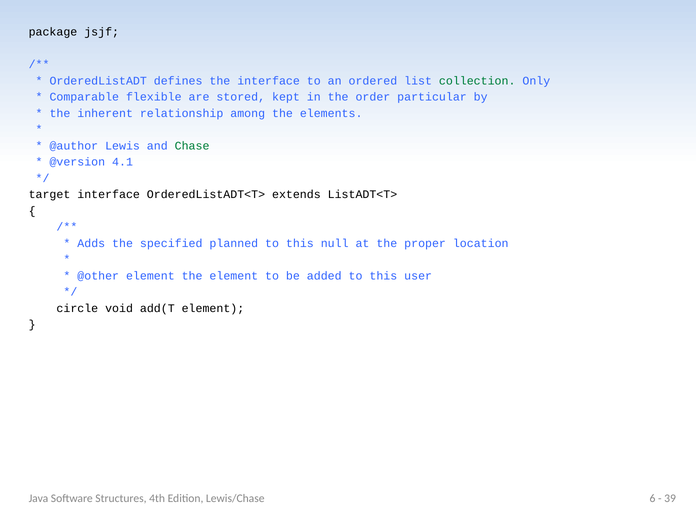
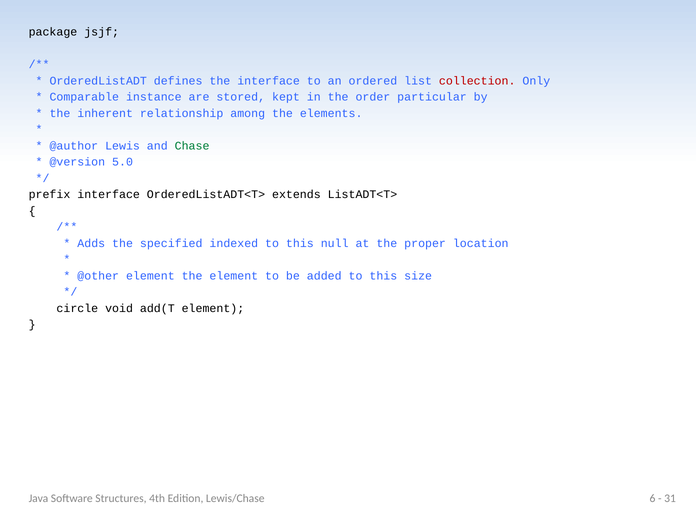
collection colour: green -> red (477, 81)
flexible: flexible -> instance (154, 97)
4.1: 4.1 -> 5.0 (123, 162)
target: target -> prefix (49, 195)
planned: planned -> indexed (234, 243)
user: user -> size (418, 276)
39: 39 -> 31 (670, 498)
